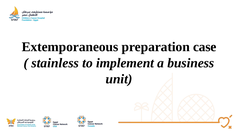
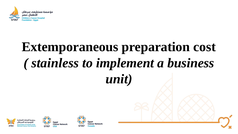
case: case -> cost (205, 47)
